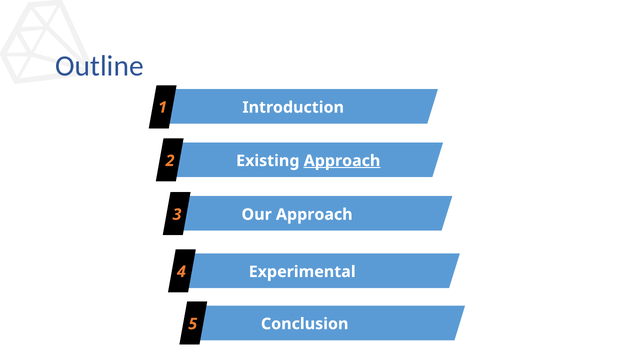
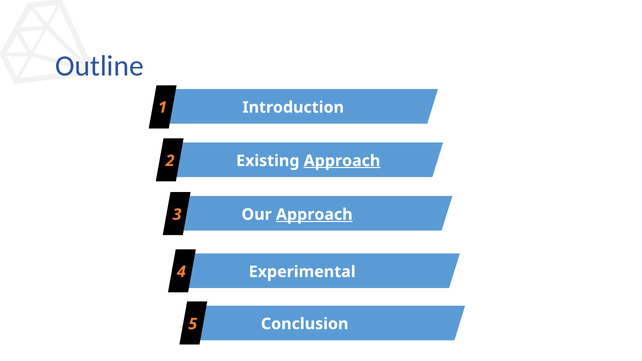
Approach underline: none -> present (314, 215)
